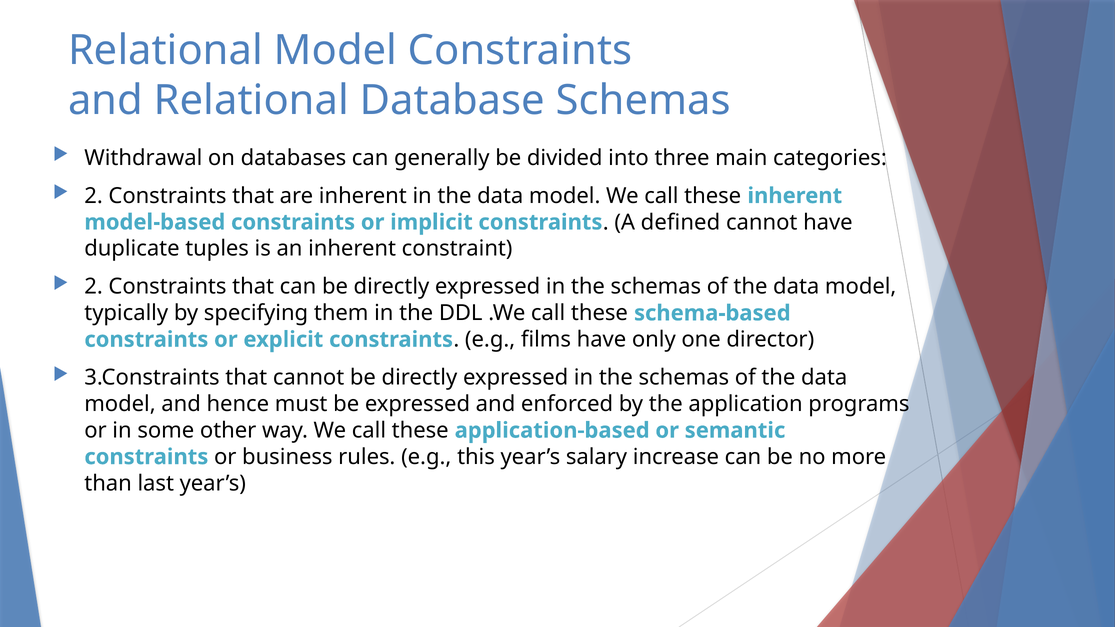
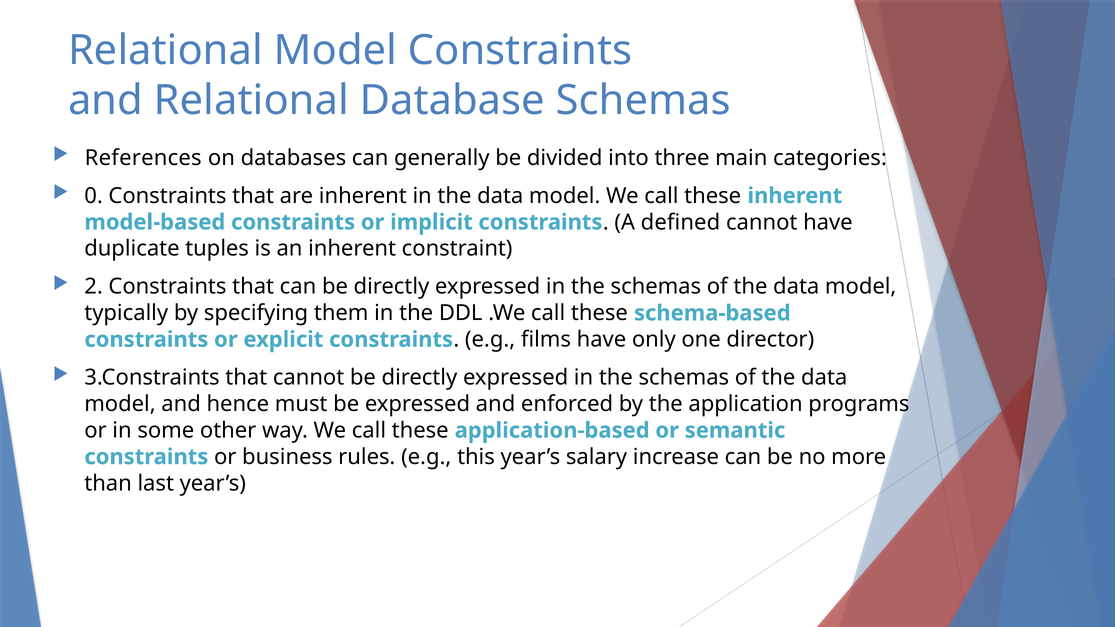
Withdrawal: Withdrawal -> References (143, 158)
2: 2 -> 0 (94, 196)
